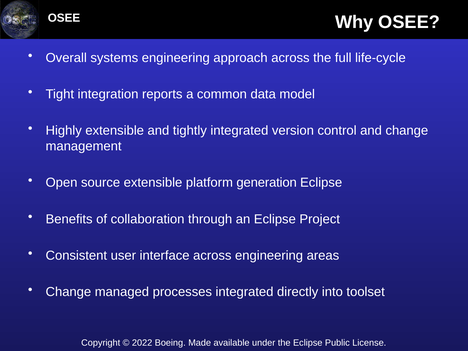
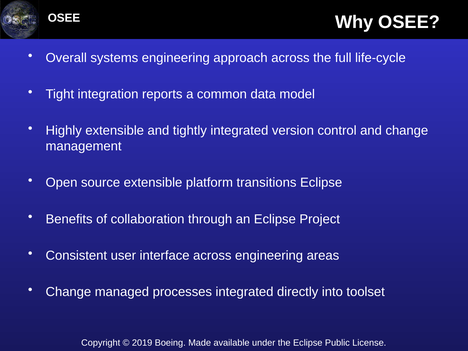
generation: generation -> transitions (267, 183)
2022: 2022 -> 2019 (142, 343)
